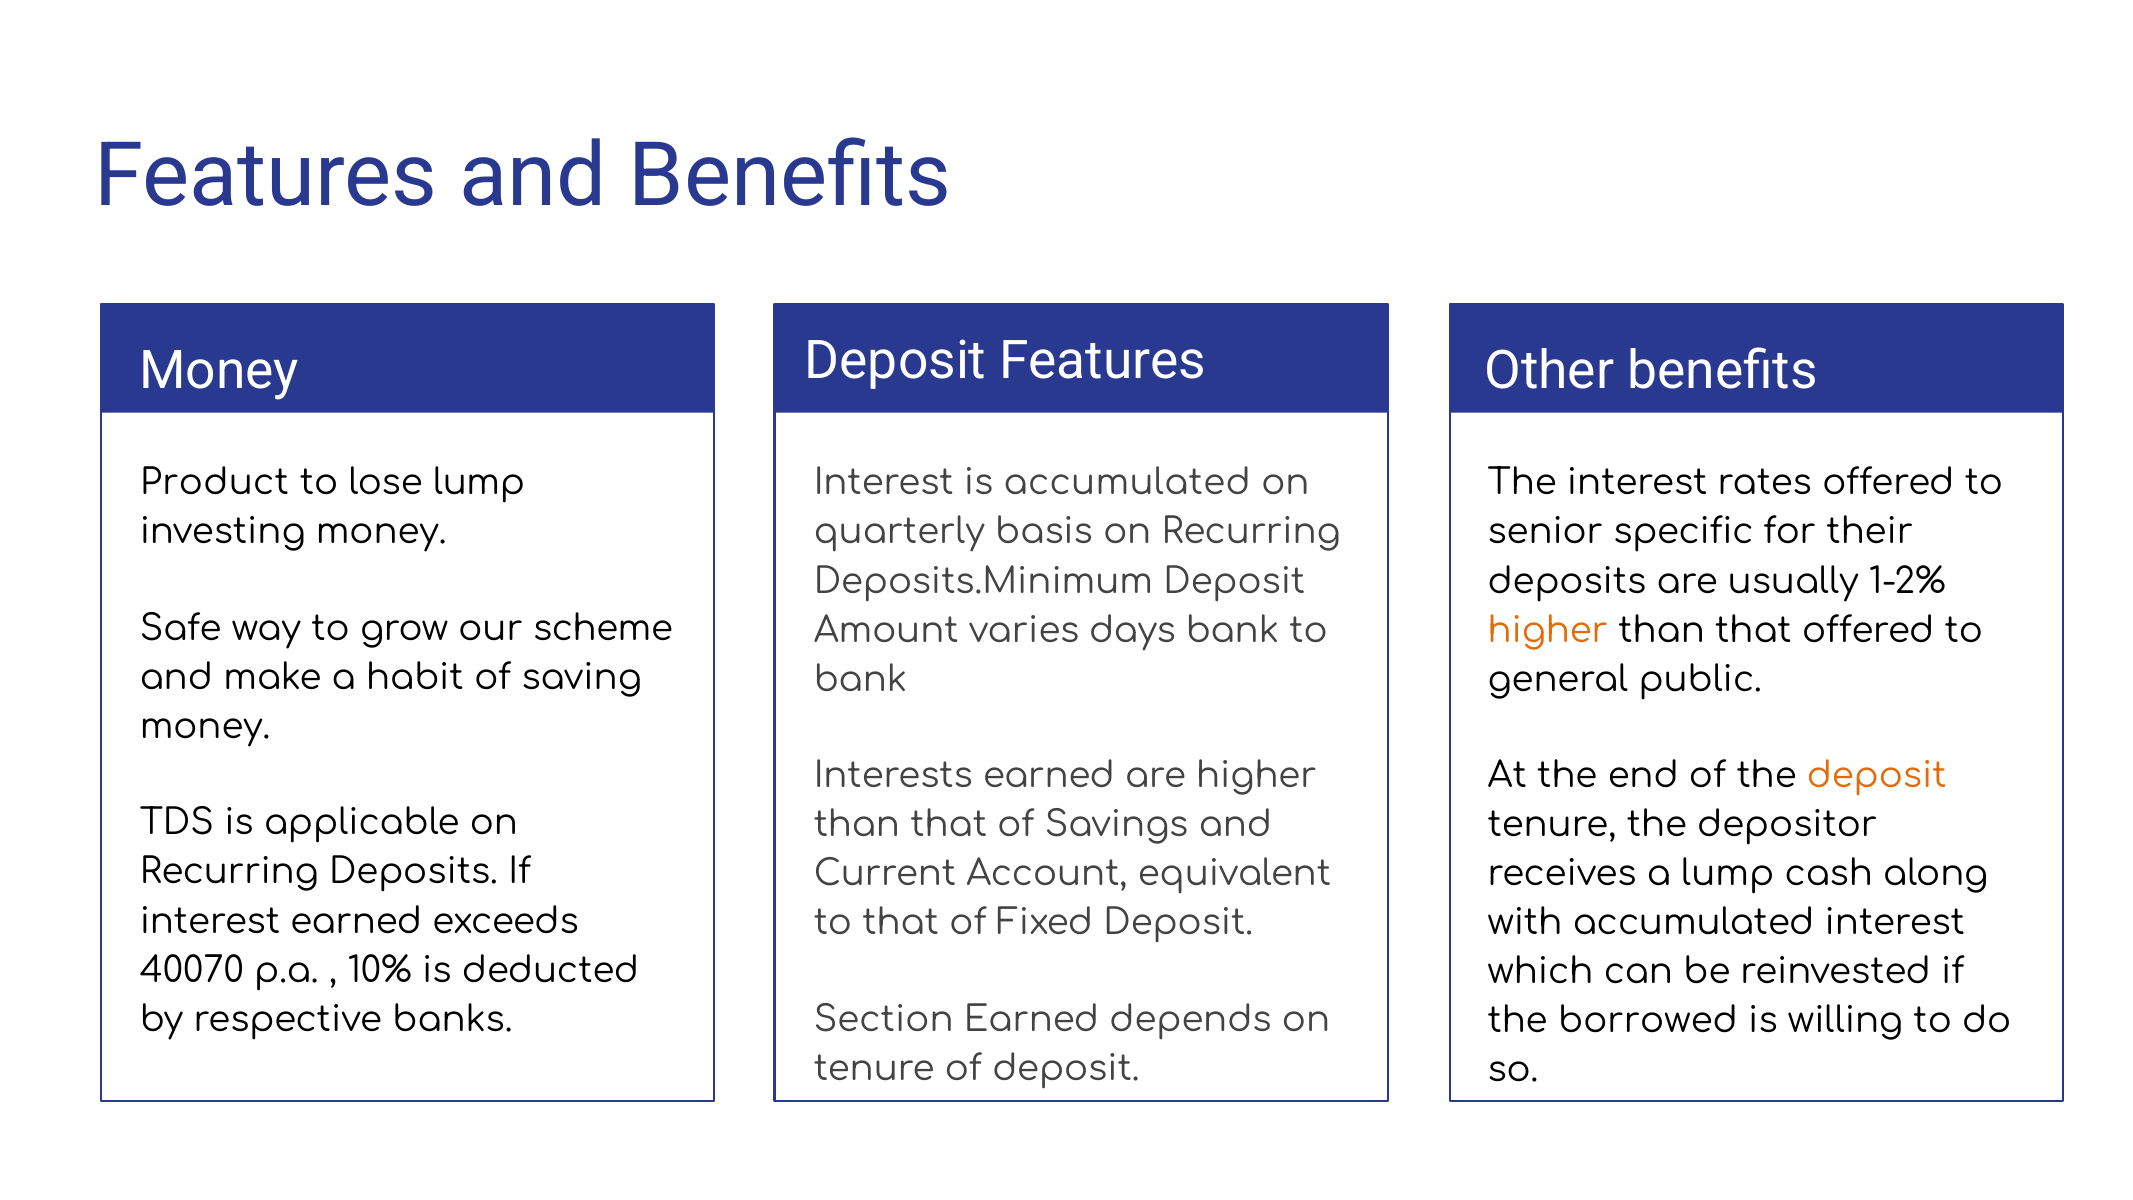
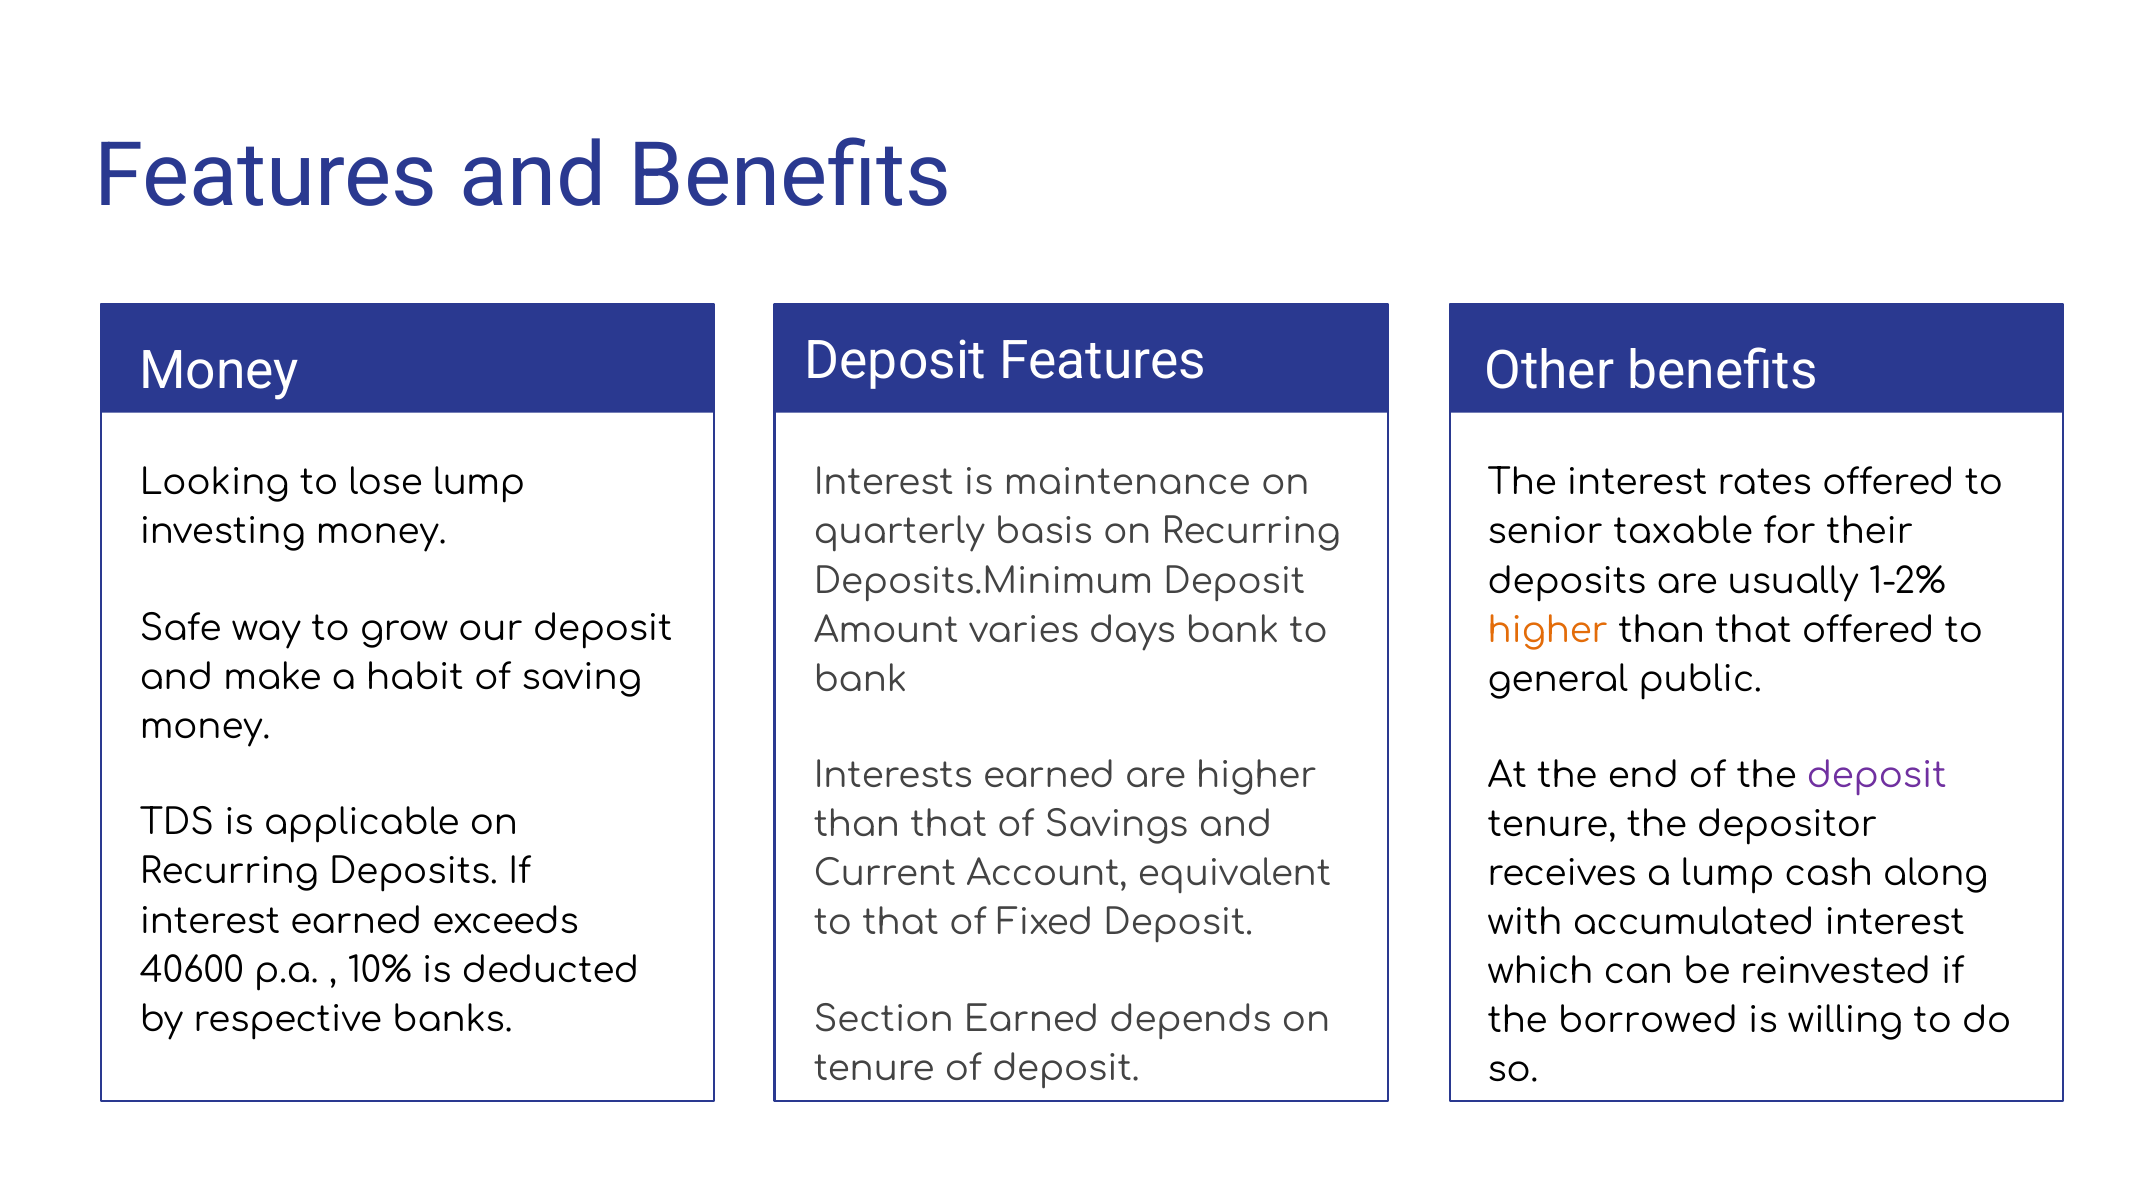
Product: Product -> Looking (215, 483)
is accumulated: accumulated -> maintenance (1127, 483)
specific: specific -> taxable (1683, 532)
our scheme: scheme -> deposit (603, 629)
deposit colour: orange -> purple (1877, 776)
40070: 40070 -> 40600 (192, 970)
